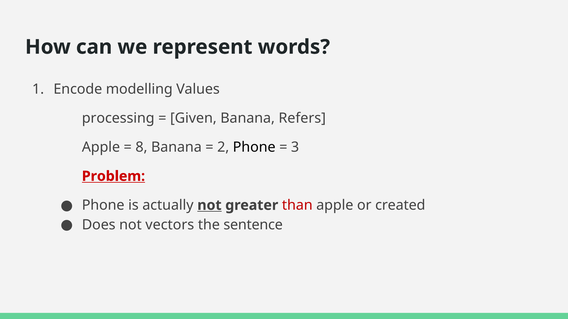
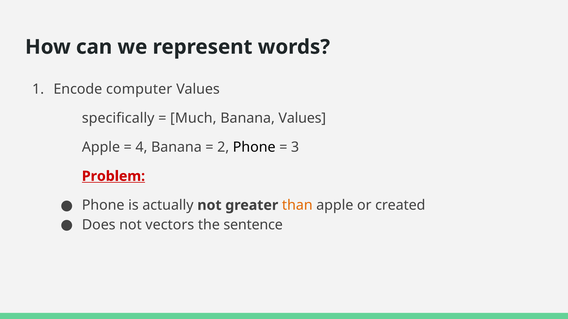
modelling: modelling -> computer (139, 89)
processing: processing -> specifically (118, 118)
Given: Given -> Much (193, 118)
Banana Refers: Refers -> Values (302, 118)
8: 8 -> 4 (141, 147)
not underline: present -> none (209, 206)
than colour: red -> orange (297, 206)
